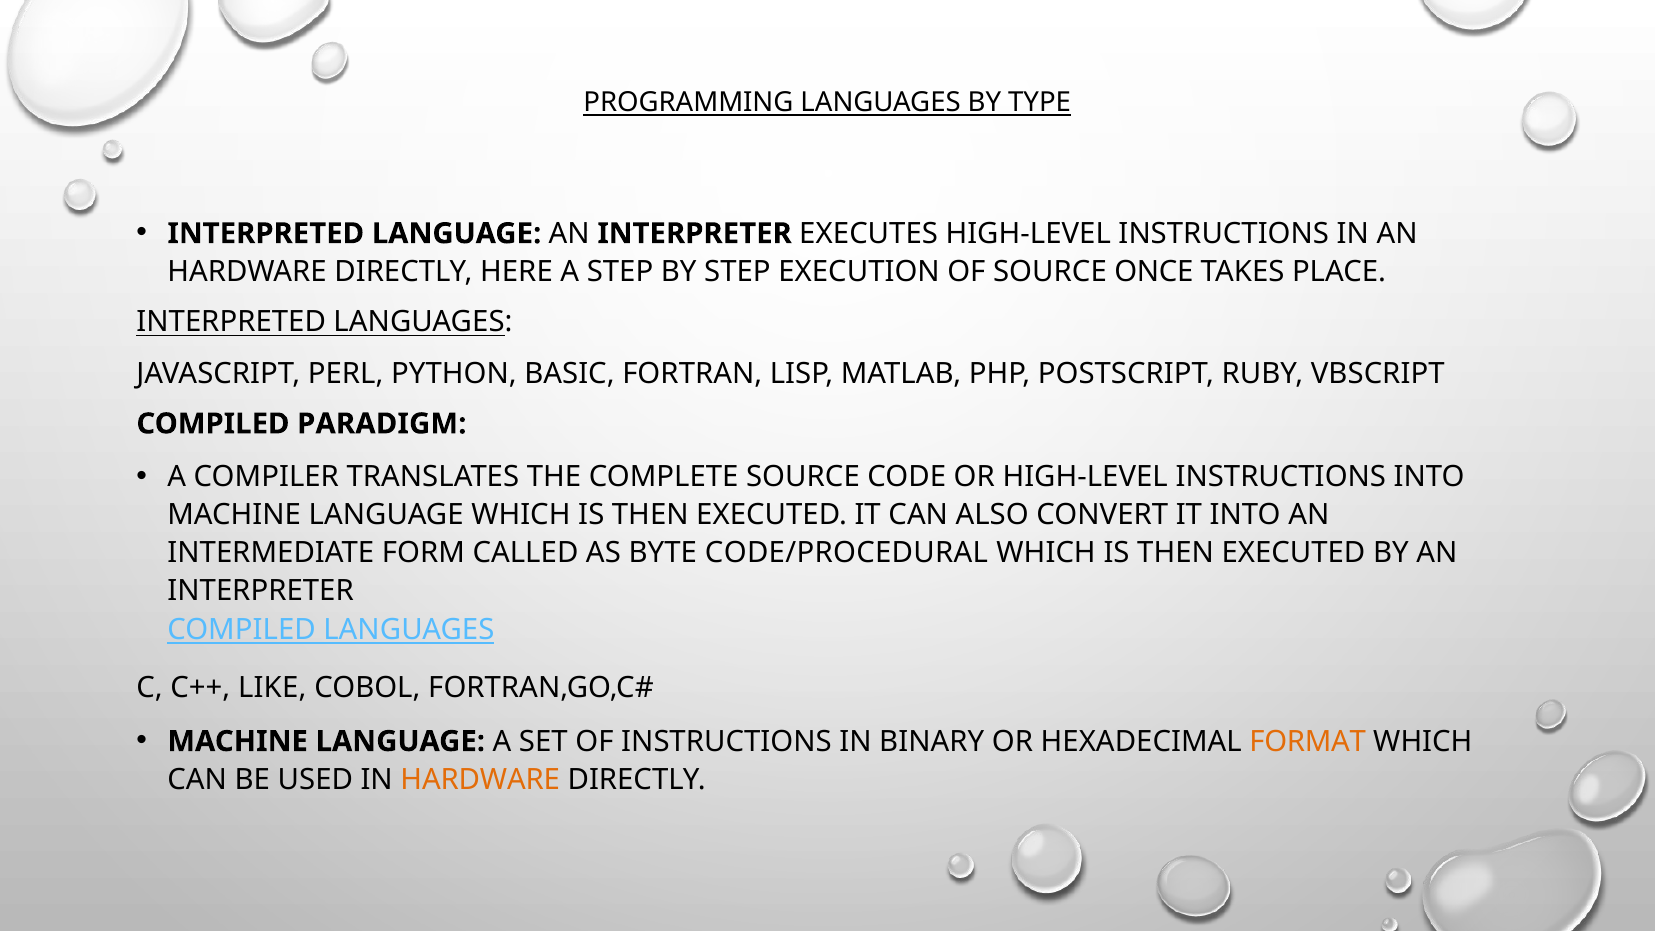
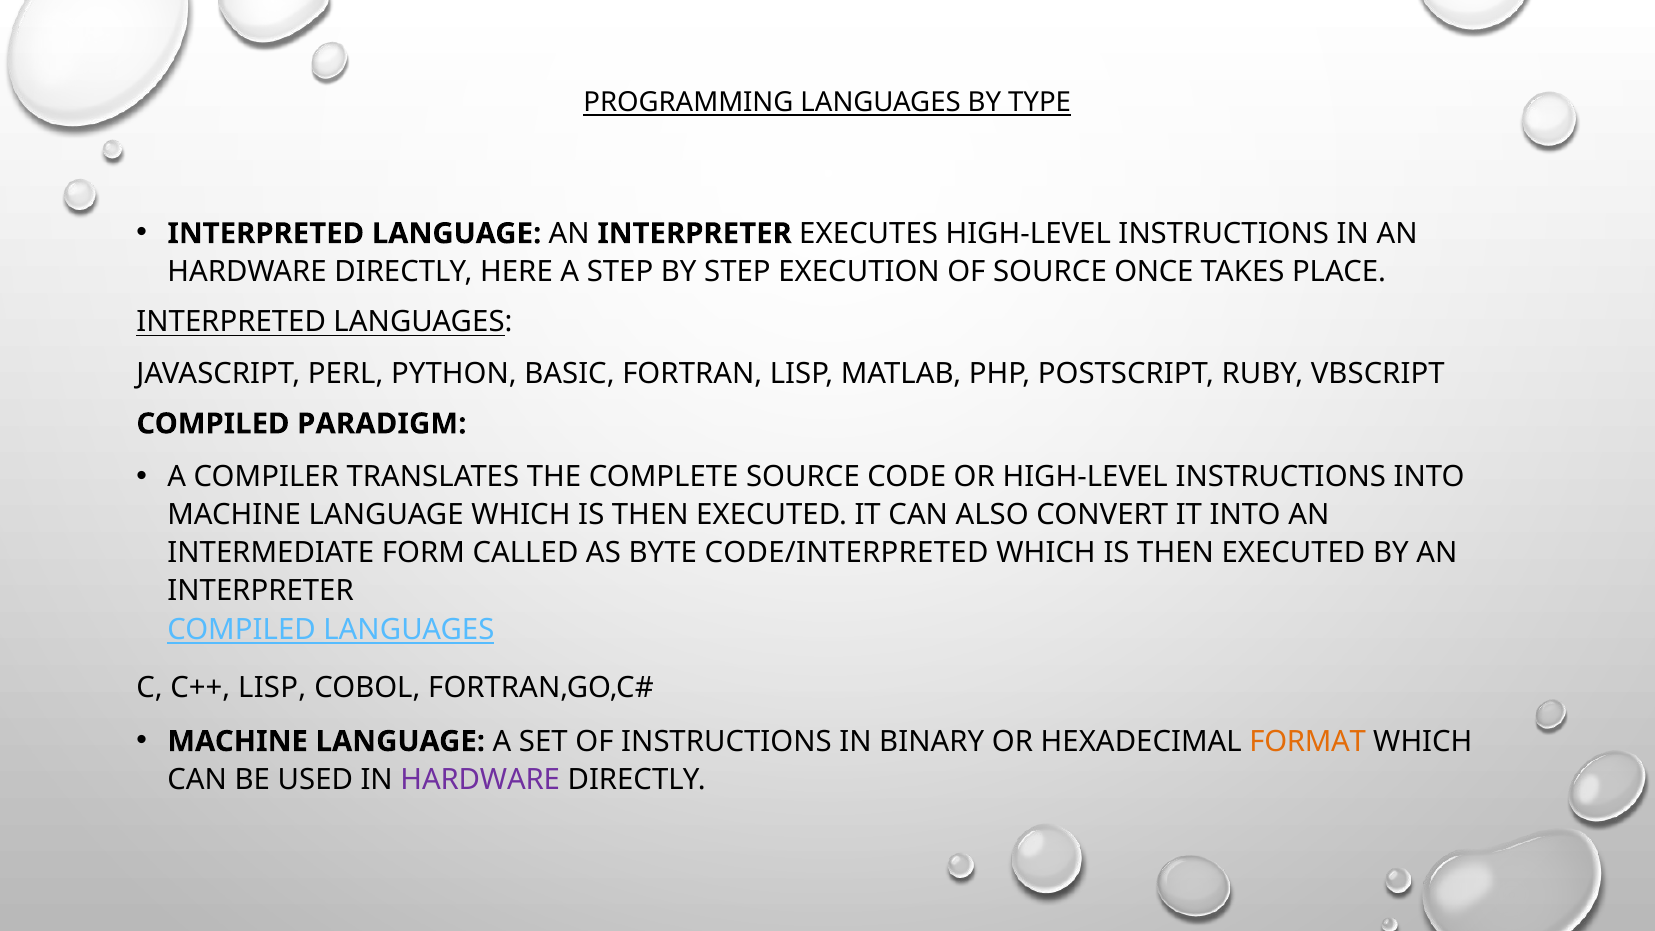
CODE/PROCEDURAL: CODE/PROCEDURAL -> CODE/INTERPRETED (847, 553)
C++ LIKE: LIKE -> LISP (272, 688)
HARDWARE colour: orange -> purple (480, 779)
